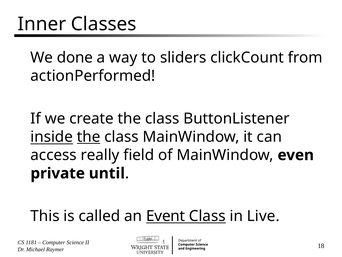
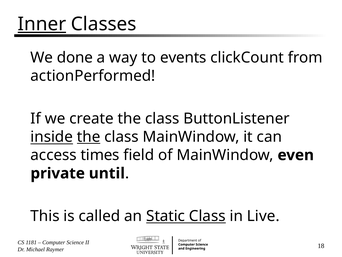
Inner underline: none -> present (42, 24)
sliders: sliders -> events (183, 57)
really: really -> times (100, 155)
Event: Event -> Static (166, 216)
